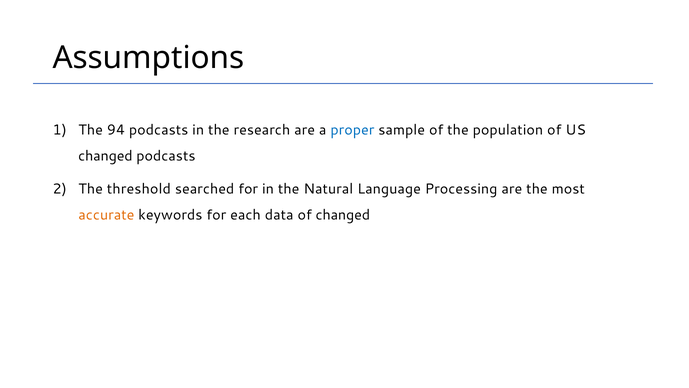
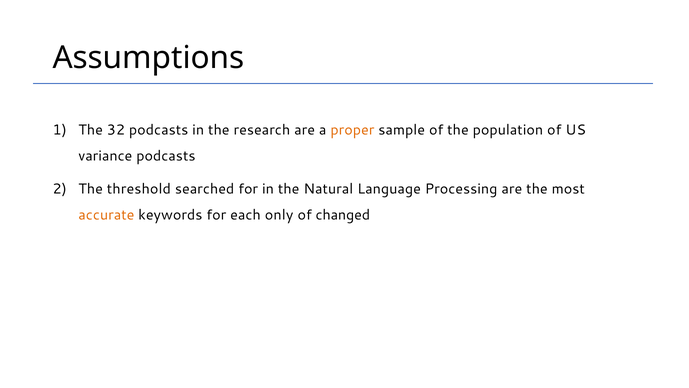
94: 94 -> 32 (116, 130)
proper colour: blue -> orange (352, 130)
changed: changed -> variance (105, 156)
data: data -> only (279, 215)
